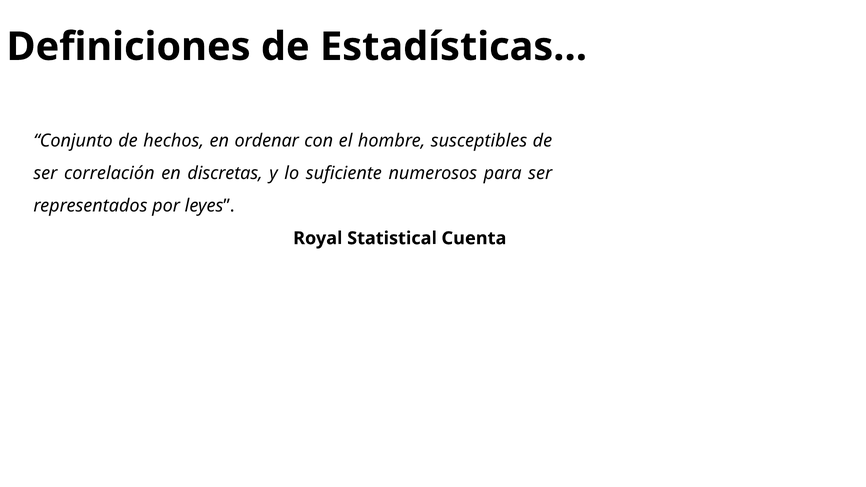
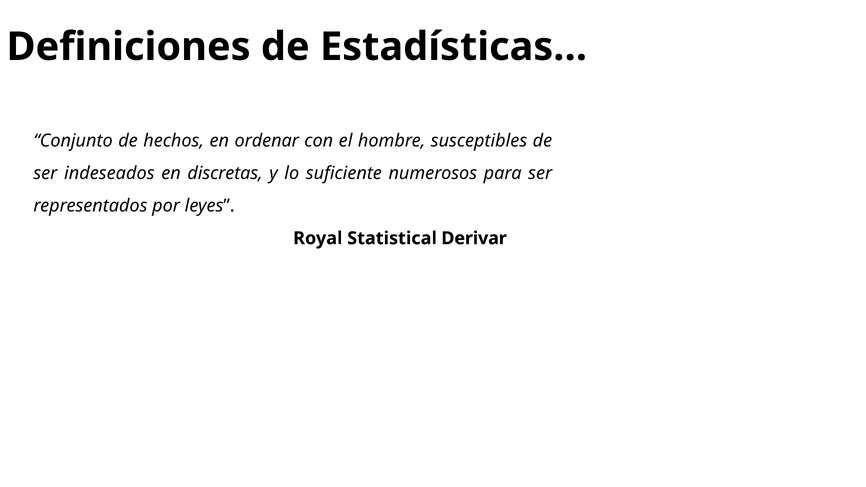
correlación: correlación -> indeseados (109, 173)
Cuenta: Cuenta -> Derivar (474, 238)
